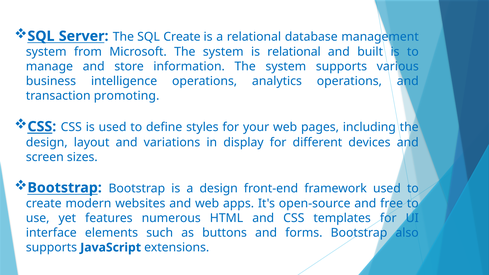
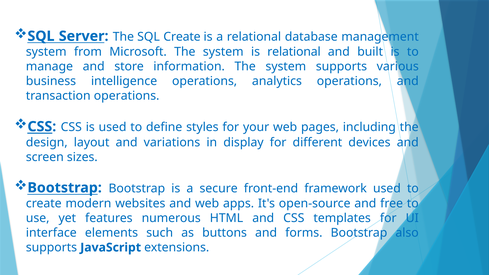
transaction promoting: promoting -> operations (127, 96)
a design: design -> secure (219, 188)
